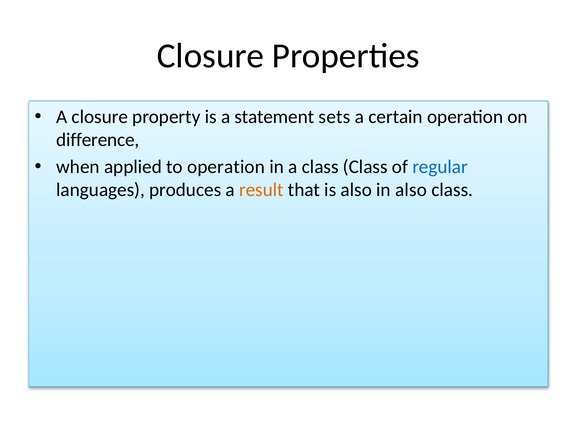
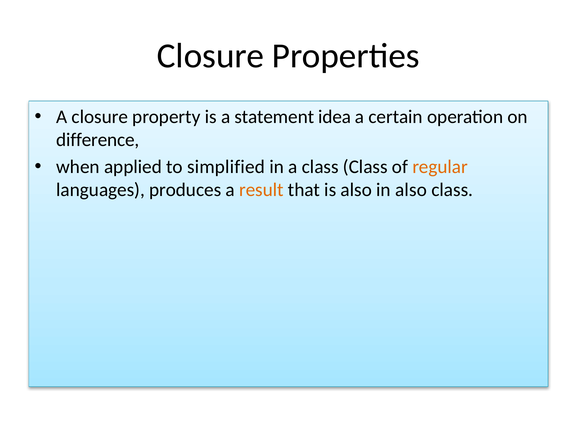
sets: sets -> idea (335, 117)
to operation: operation -> simplified (226, 167)
regular colour: blue -> orange (440, 167)
